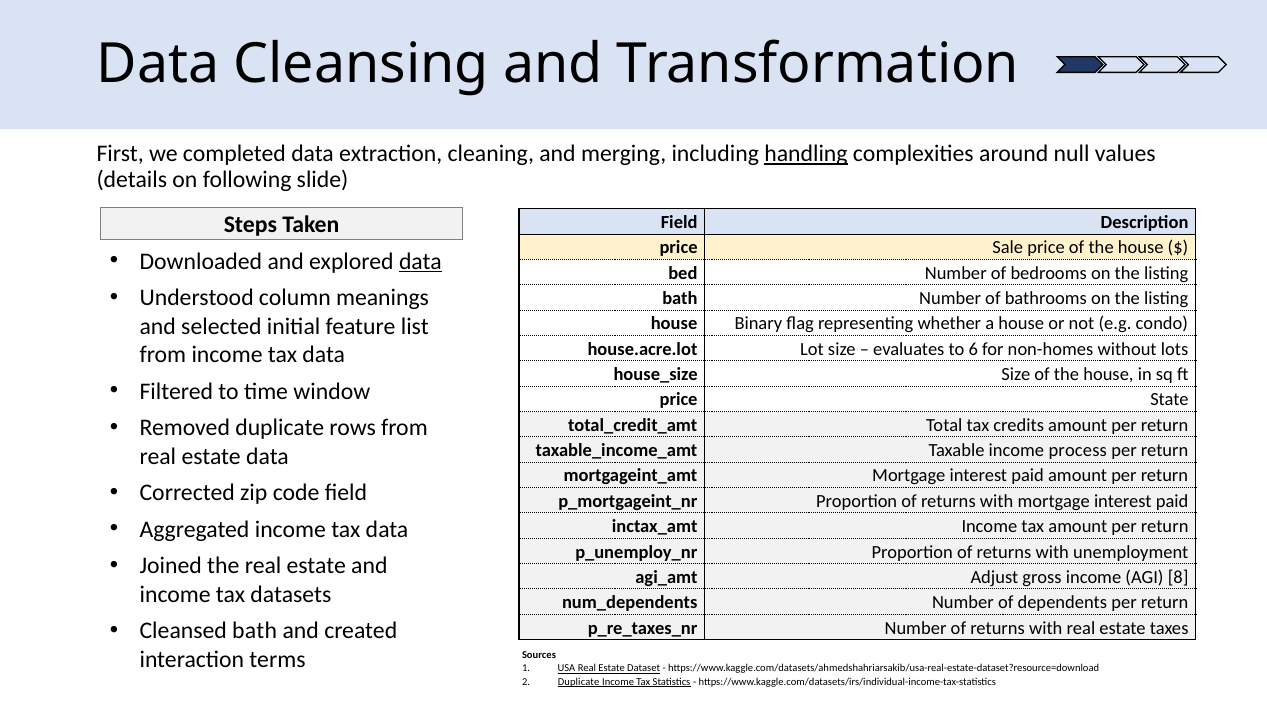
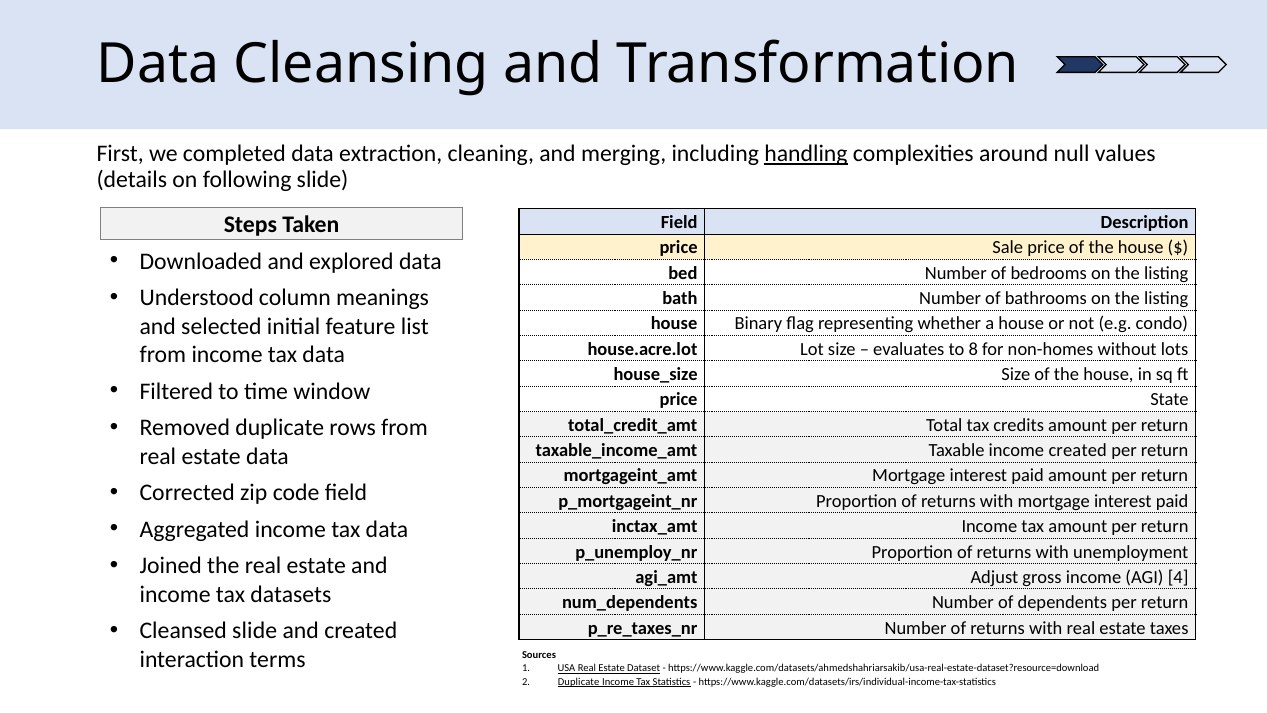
data underline: present -> none (420, 261)
6: 6 -> 8 (973, 349)
income process: process -> created (1078, 450)
8: 8 -> 4 (1178, 577)
Cleansed bath: bath -> slide (255, 630)
